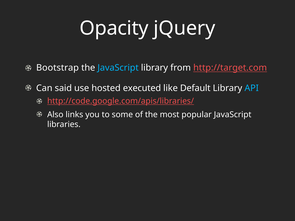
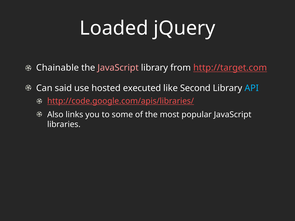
Opacity: Opacity -> Loaded (114, 28)
Bootstrap: Bootstrap -> Chainable (58, 68)
JavaScript colour: light blue -> pink (118, 68)
Default: Default -> Second (195, 88)
